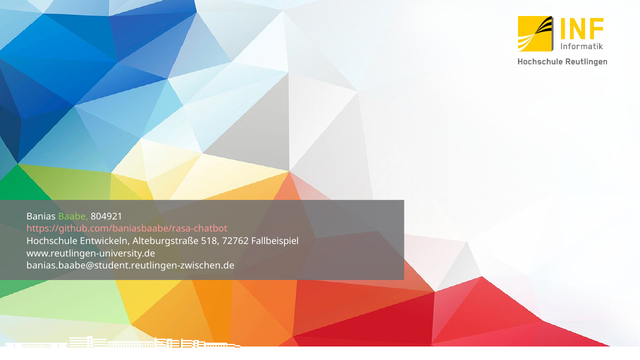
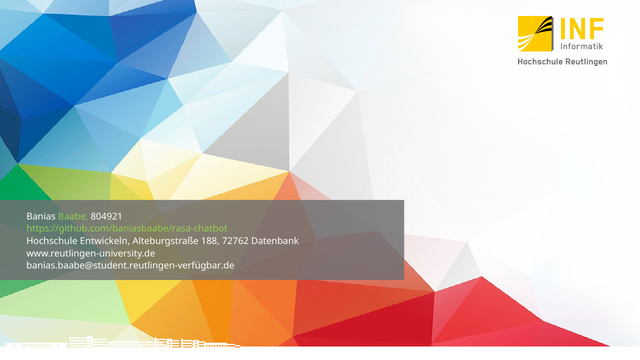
https://github.com/baniasbaabe/rasa-chatbot colour: pink -> light green (127, 229)
518: 518 -> 188 (210, 241)
Fallbeispiel: Fallbeispiel -> Datenbank (275, 241)
banias.baabe@student.reutlingen-zwischen.de: banias.baabe@student.reutlingen-zwischen.de -> banias.baabe@student.reutlingen-verfügbar.de (130, 266)
